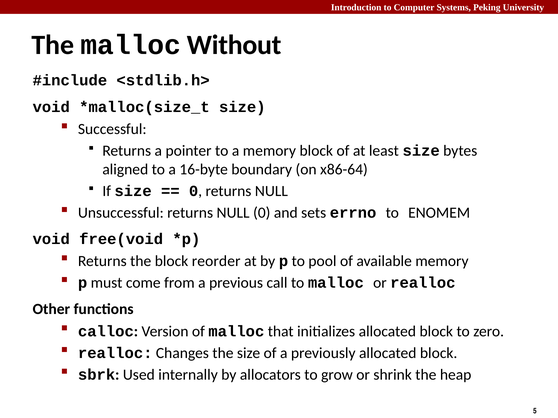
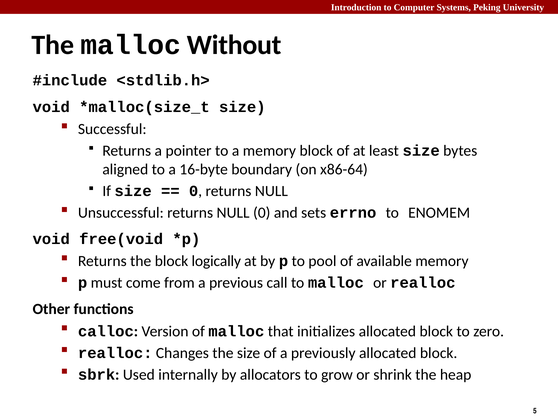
reorder: reorder -> logically (216, 261)
